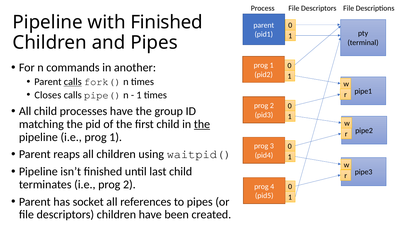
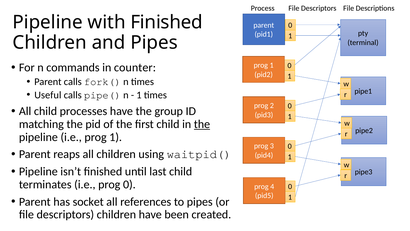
another: another -> counter (135, 68)
calls underline: present -> none (73, 82)
Closes: Closes -> Useful (48, 95)
i.e prog 2: 2 -> 0 (129, 184)
